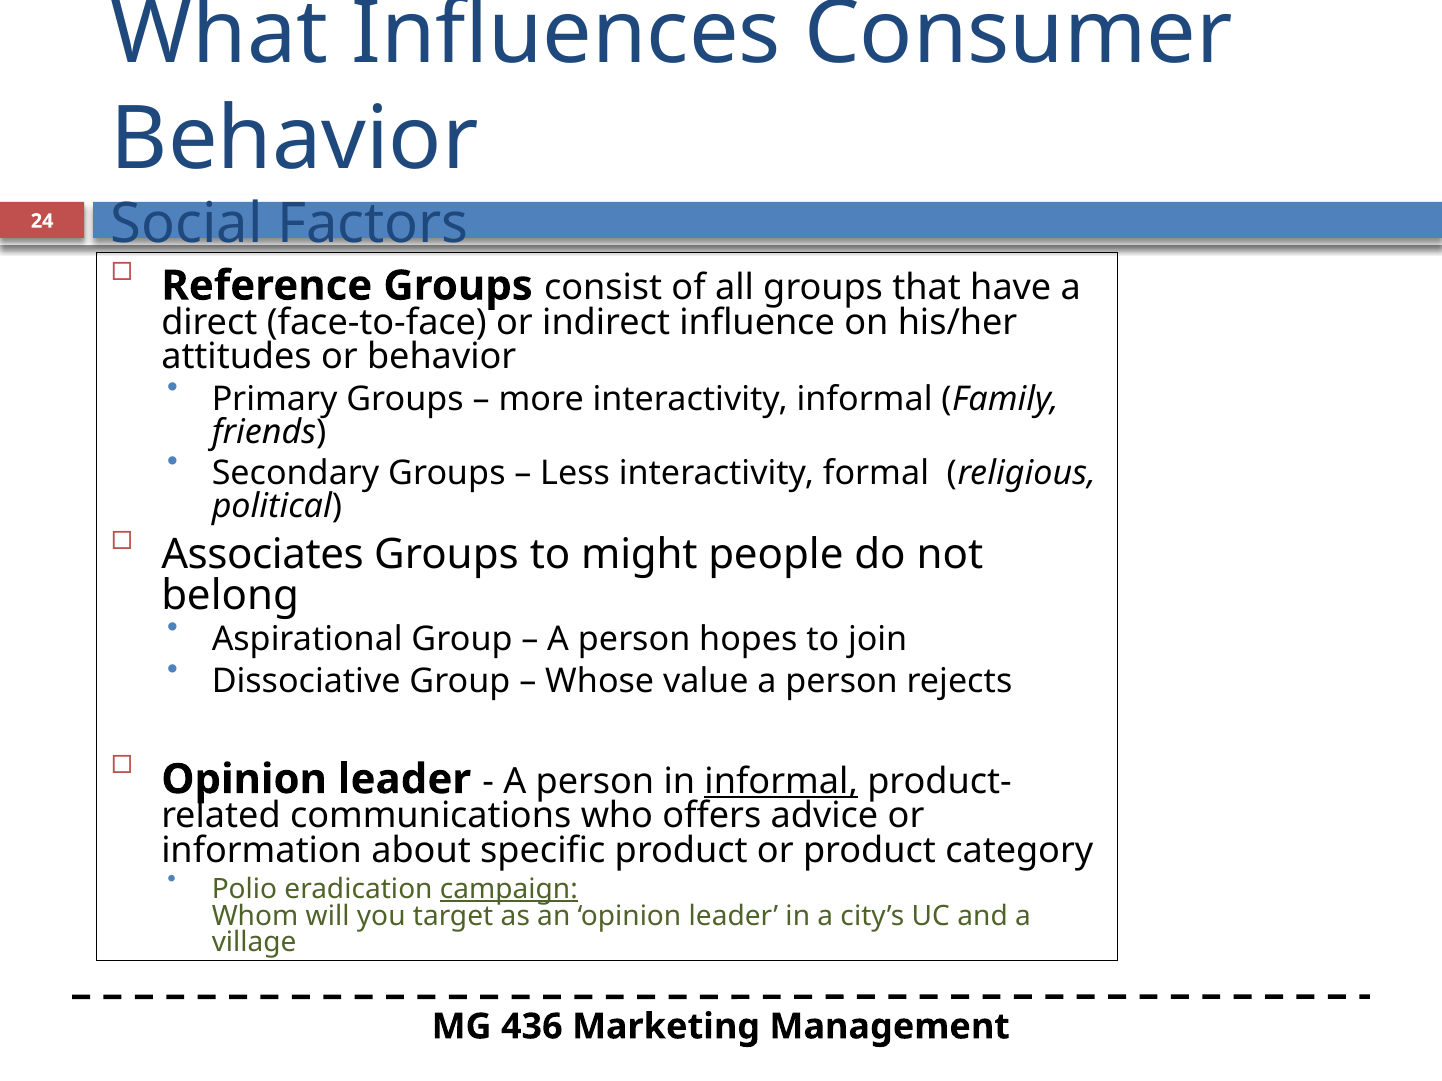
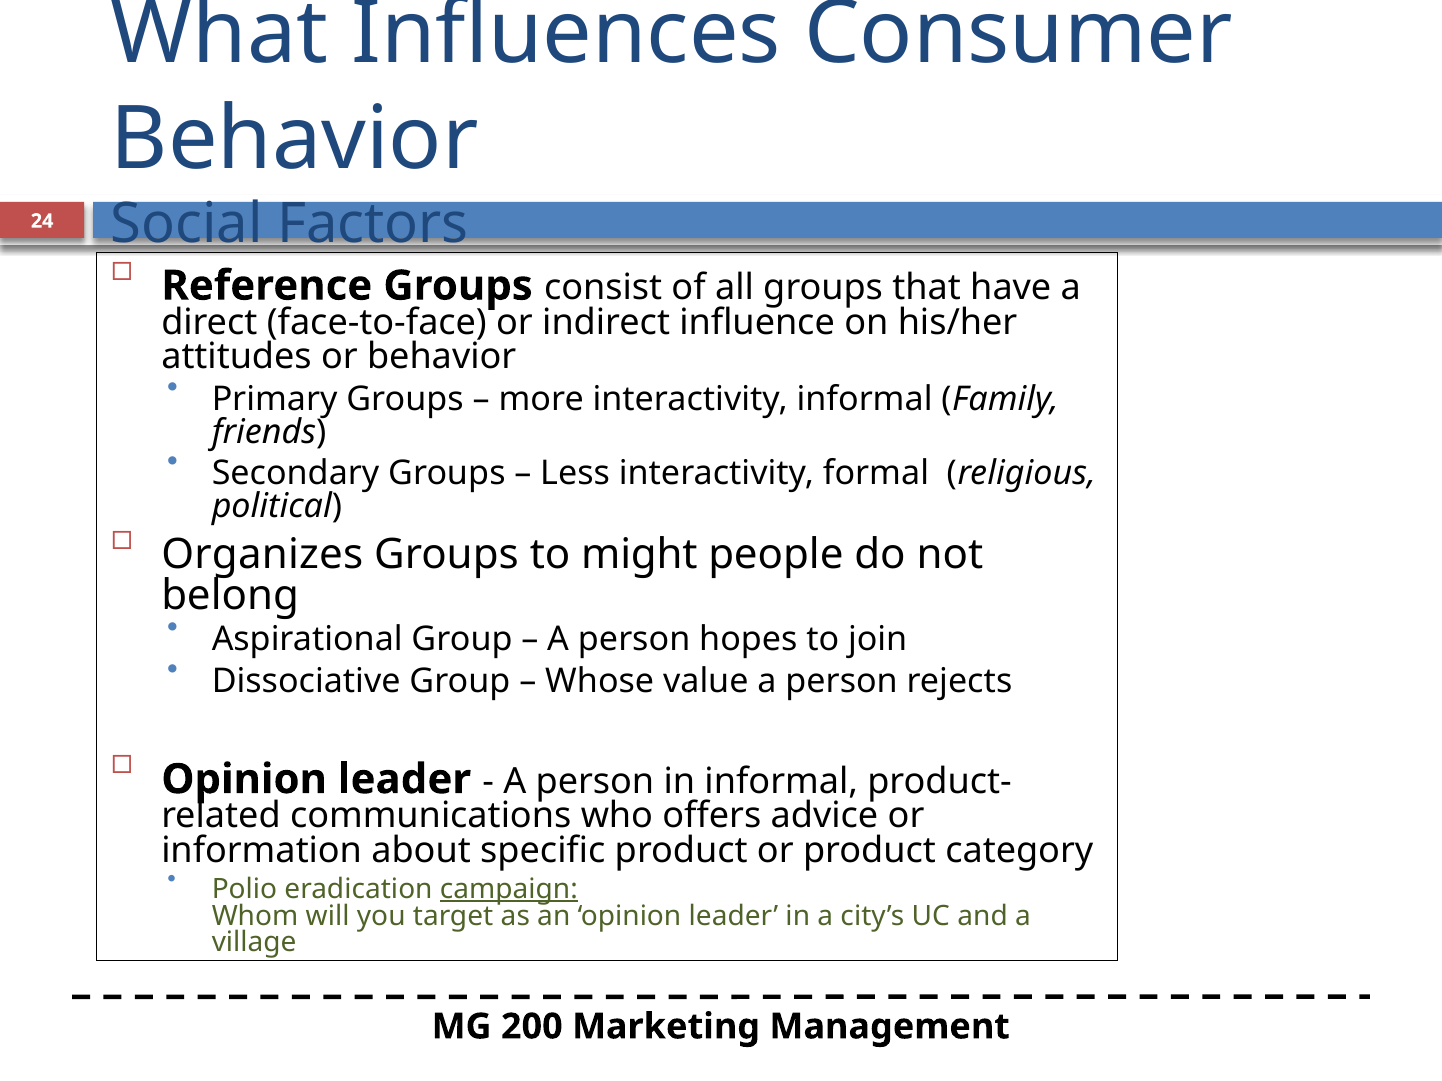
Associates: Associates -> Organizes (262, 555)
informal underline: present -> none (781, 782)
436: 436 -> 200 (532, 1027)
